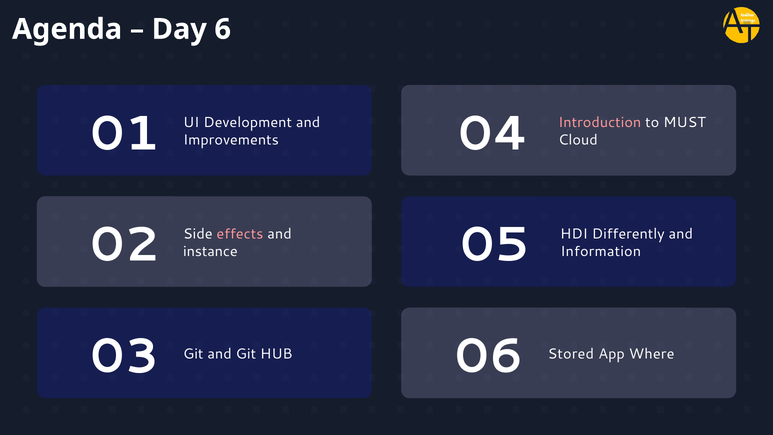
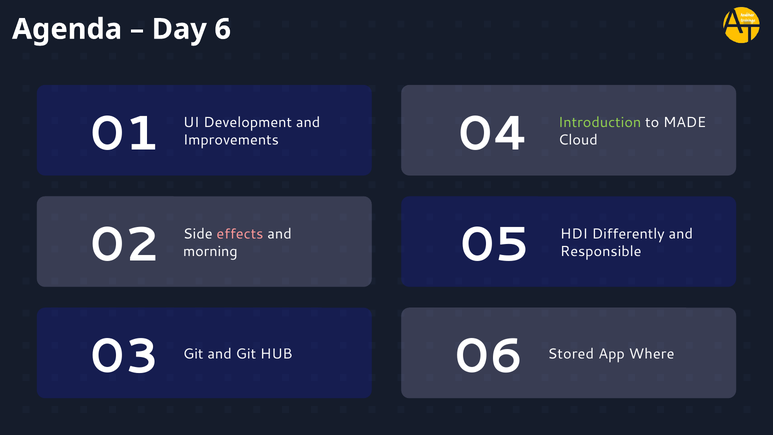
Introduction colour: pink -> light green (600, 122)
MUST: MUST -> MADE (685, 122)
instance: instance -> morning (210, 251)
Information: Information -> Responsible (601, 251)
